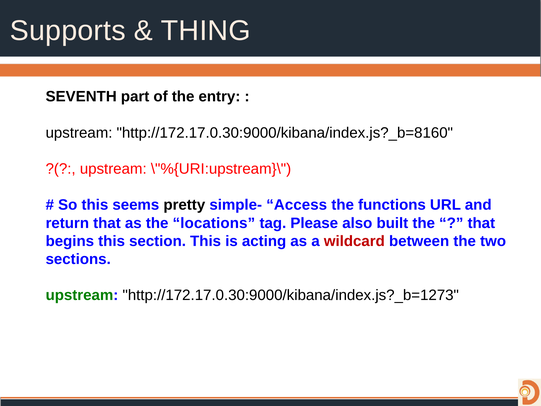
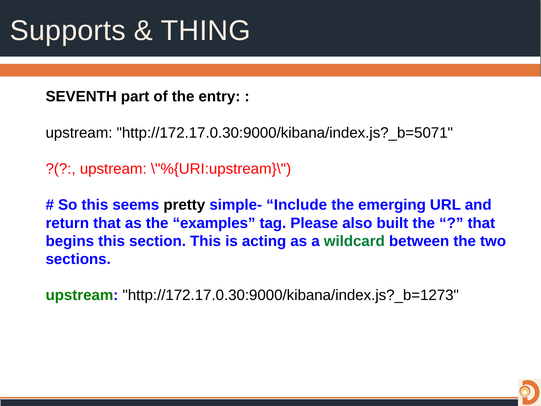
http://172.17.0.30:9000/kibana/index.js?_b=8160: http://172.17.0.30:9000/kibana/index.js?_b=8160 -> http://172.17.0.30:9000/kibana/index.js?_b=5071 (285, 133)
Access: Access -> Include (297, 205)
functions: functions -> emerging (392, 205)
locations: locations -> examples (214, 223)
wildcard colour: red -> green (354, 241)
